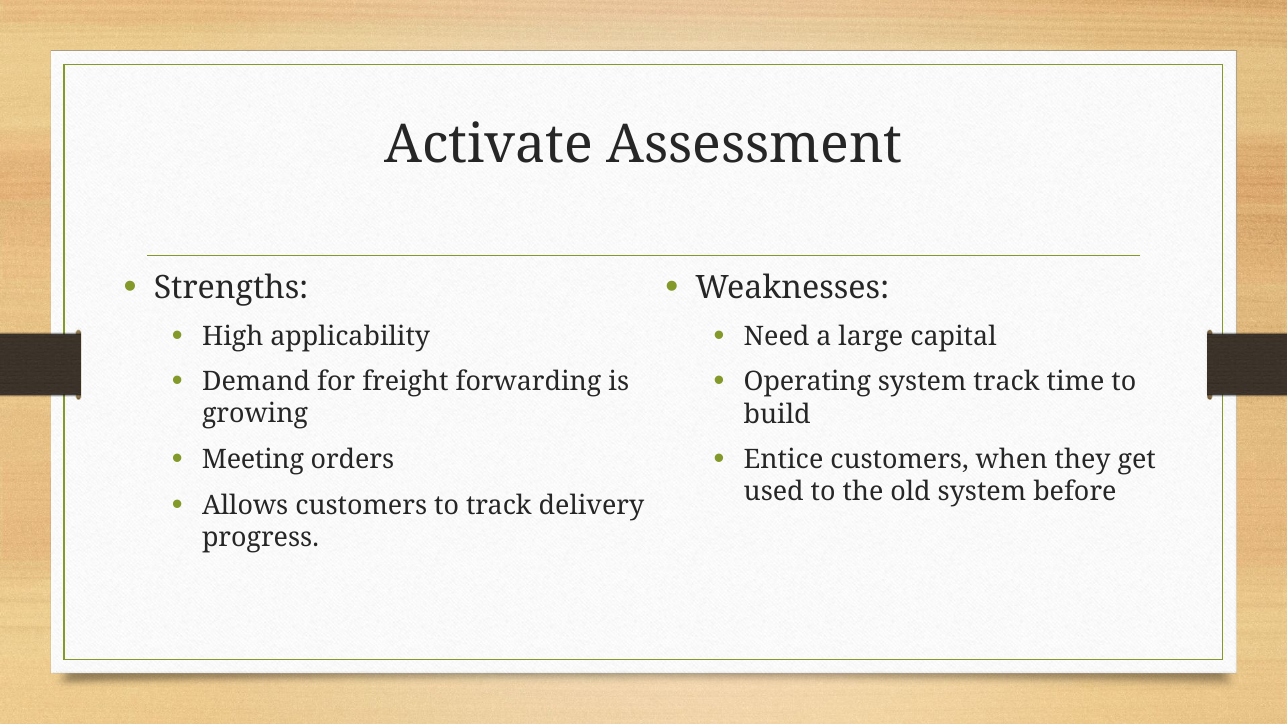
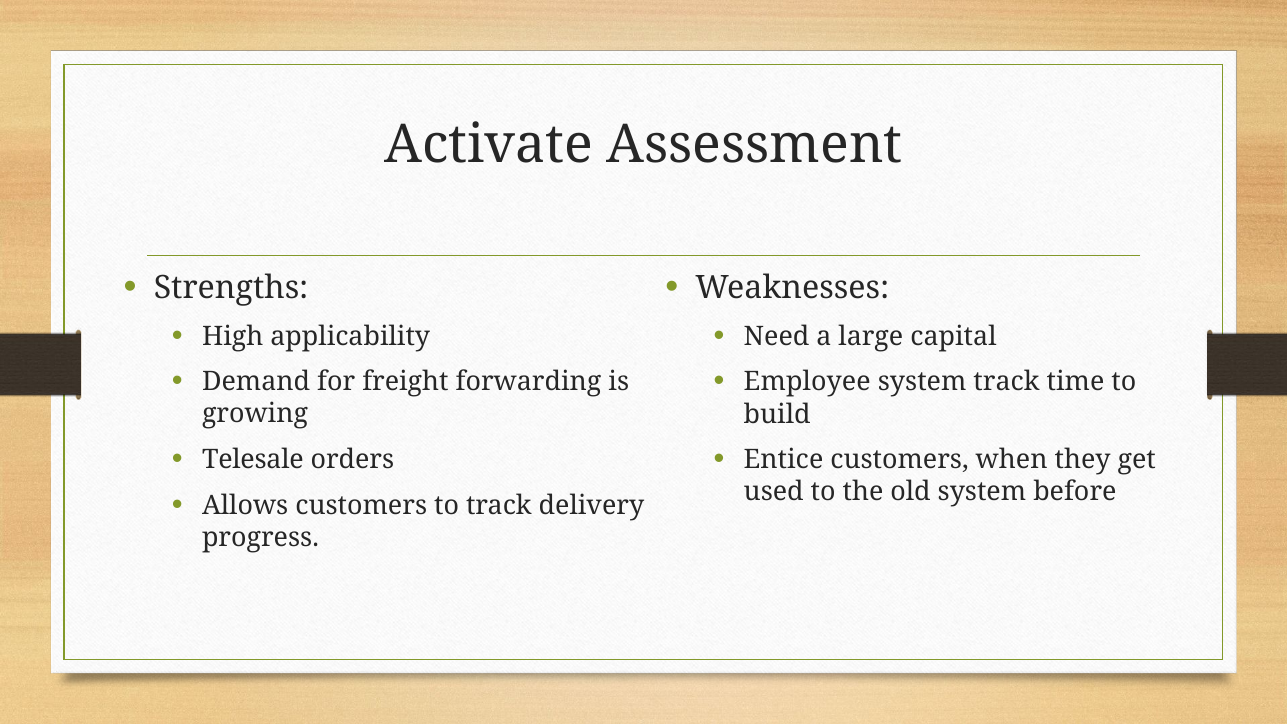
Operating: Operating -> Employee (807, 382)
Meeting: Meeting -> Telesale (253, 460)
